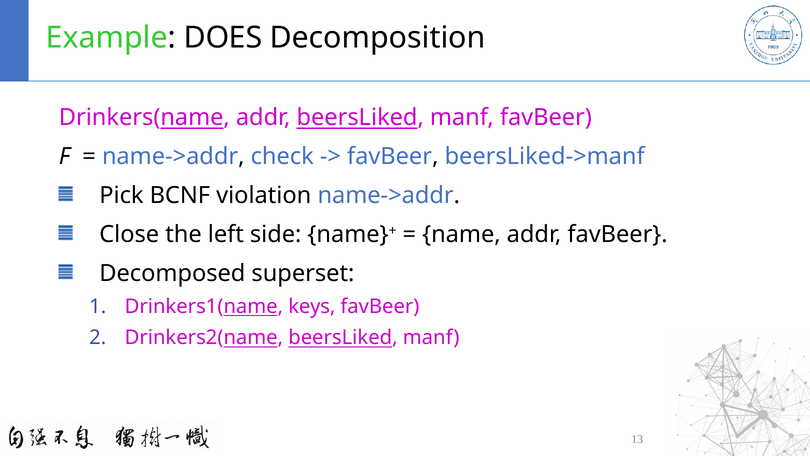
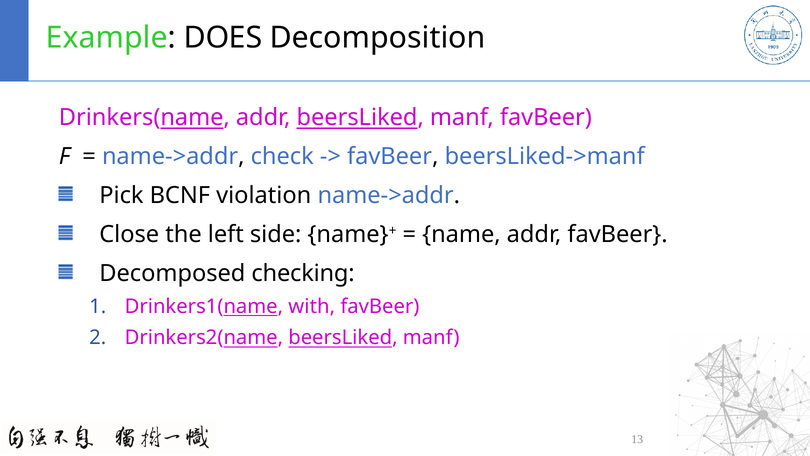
superset: superset -> checking (303, 273)
keys: keys -> with (312, 306)
